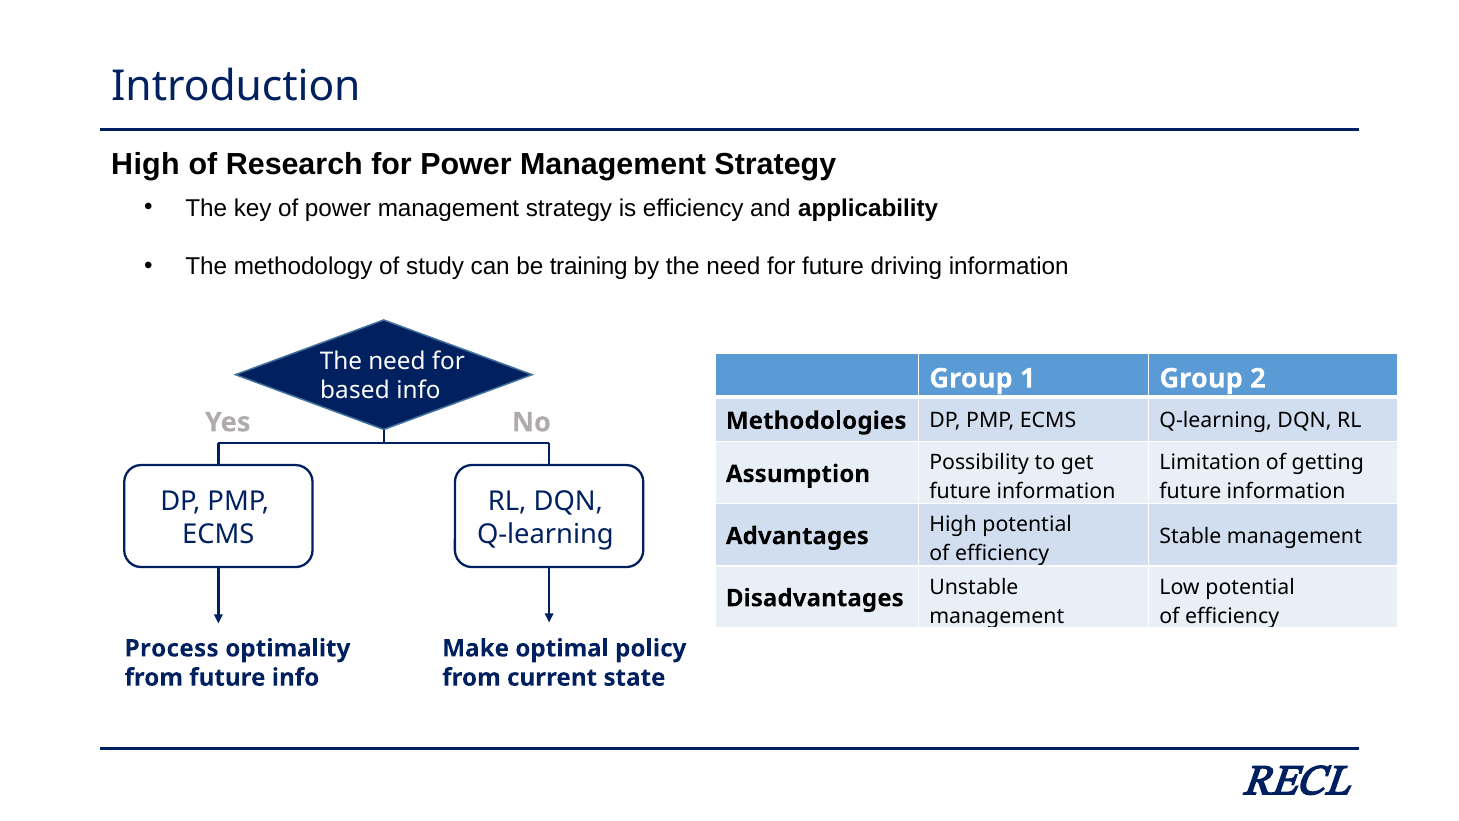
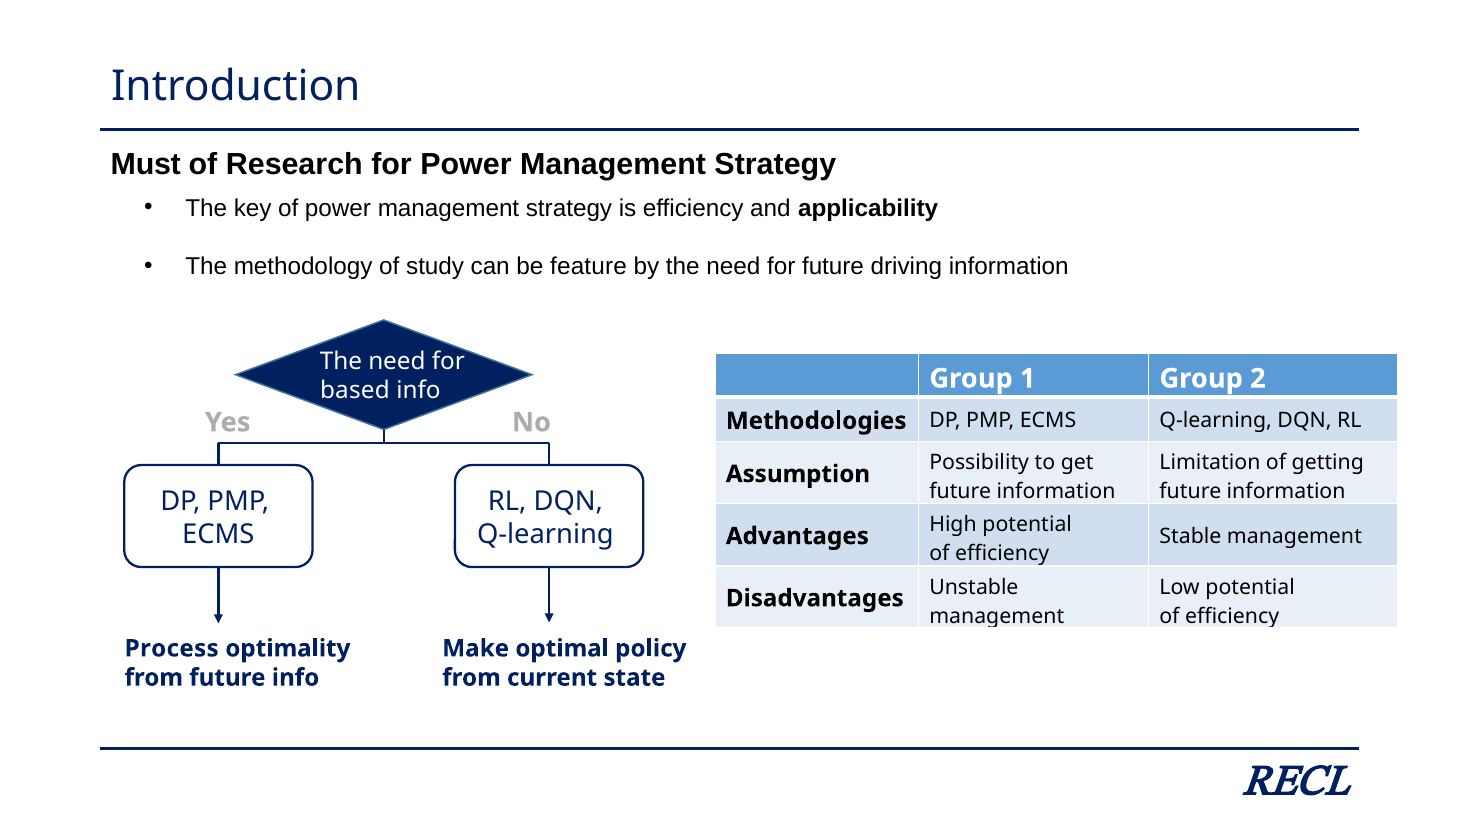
High: High -> Must (146, 164)
training: training -> feature (589, 266)
